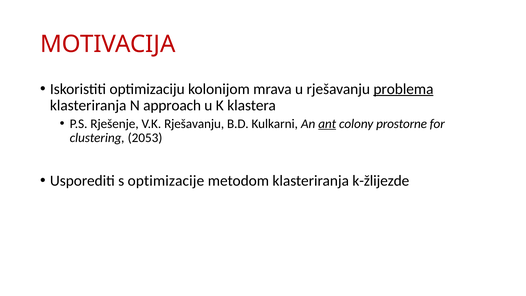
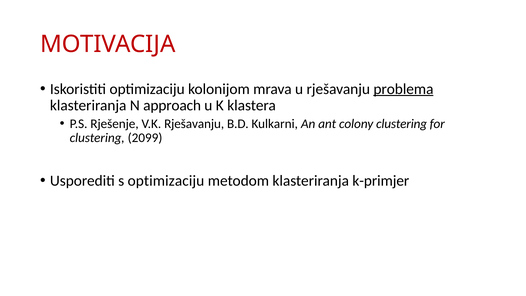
ant underline: present -> none (327, 124)
colony prostorne: prostorne -> clustering (402, 124)
2053: 2053 -> 2099 (145, 138)
s optimizacije: optimizacije -> optimizaciju (166, 181)
k-žlijezde: k-žlijezde -> k-primjer (381, 181)
